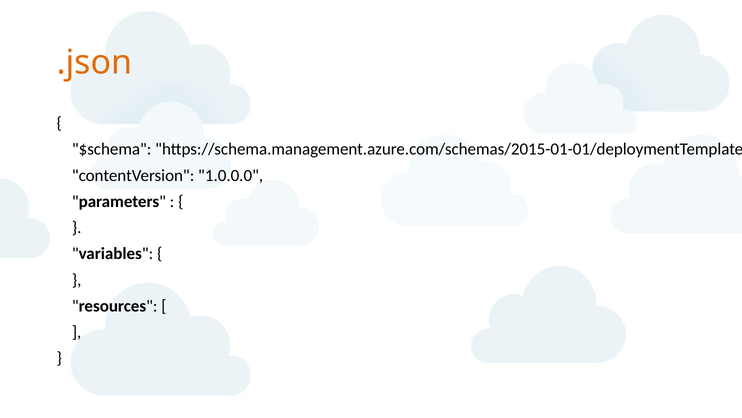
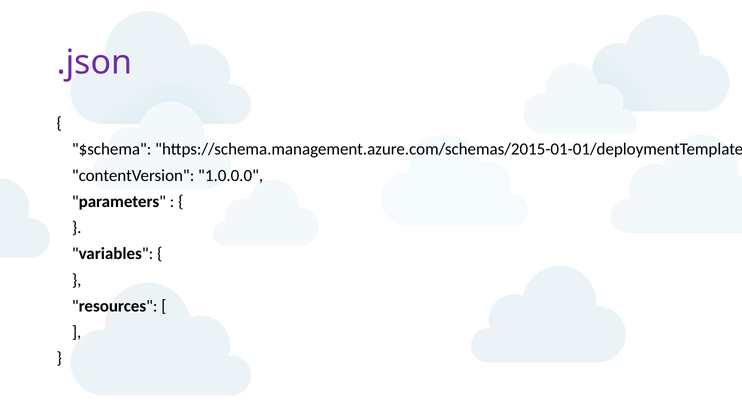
.json colour: orange -> purple (94, 62)
